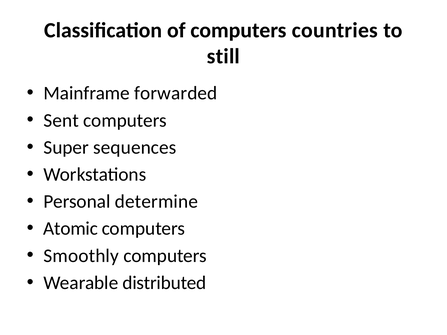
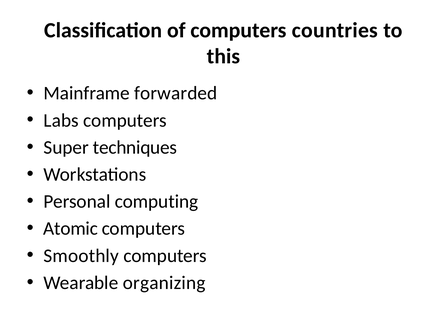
still: still -> this (223, 56)
Sent: Sent -> Labs (61, 120)
sequences: sequences -> techniques (135, 148)
determine: determine -> computing (156, 202)
distributed: distributed -> organizing (164, 283)
